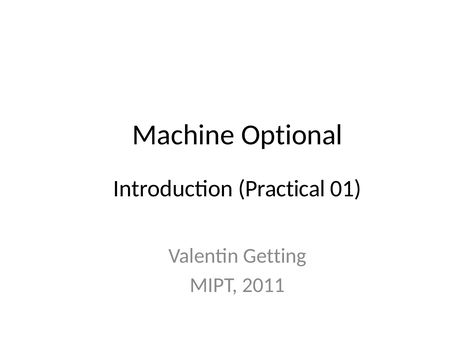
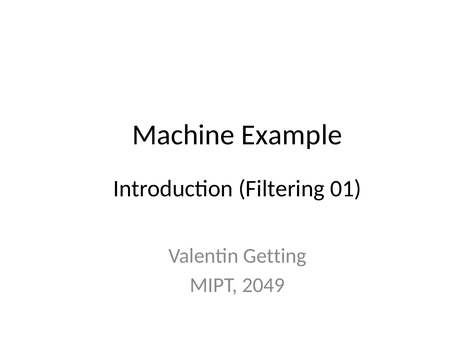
Optional: Optional -> Example (292, 135)
Practical: Practical -> Filtering (282, 189)
2011: 2011 -> 2049 (264, 285)
